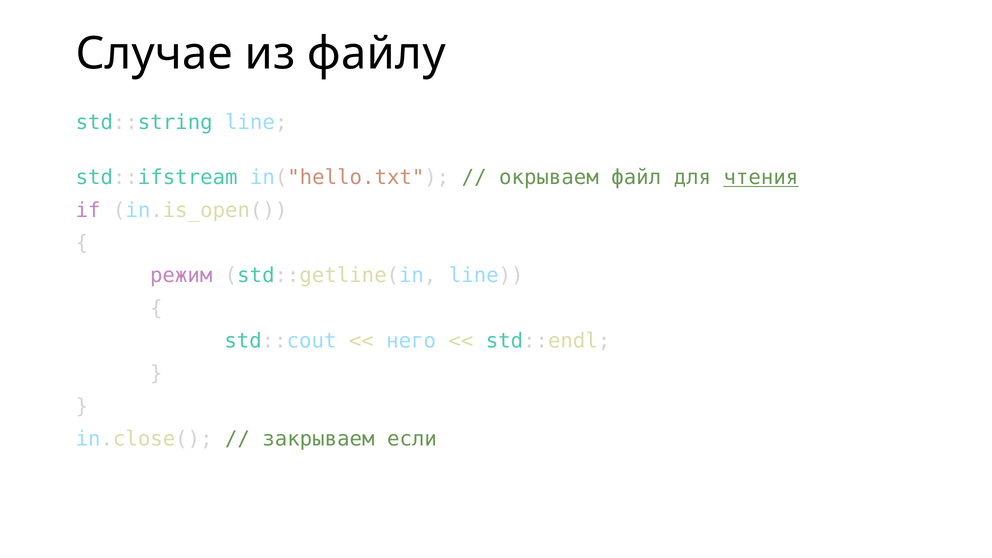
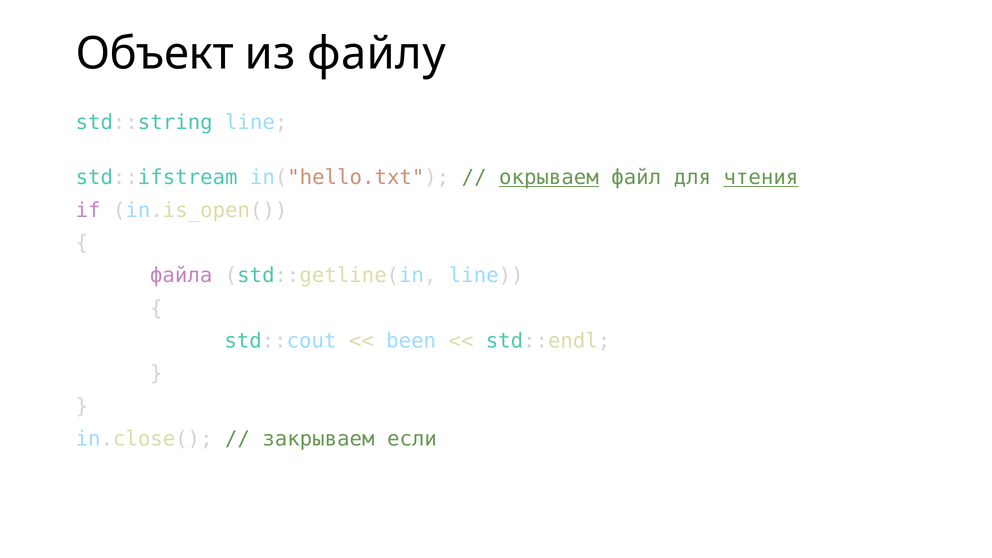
Случае: Случае -> Объект (155, 54)
окрываем underline: none -> present (549, 178)
режим: режим -> файла (181, 276)
него: него -> been (411, 341)
